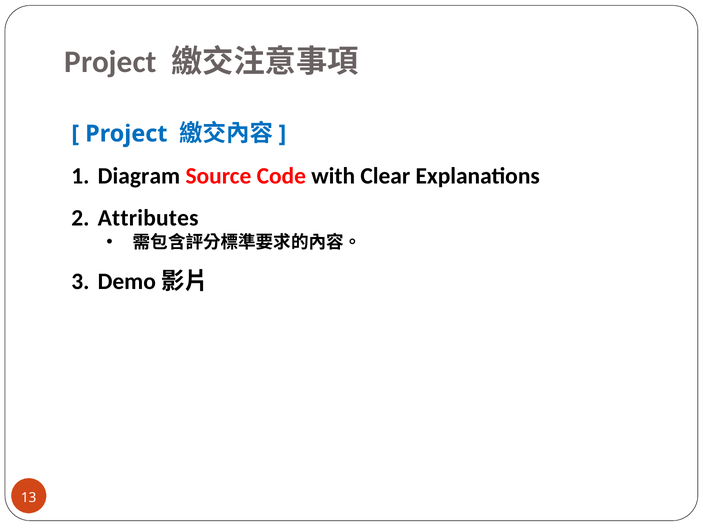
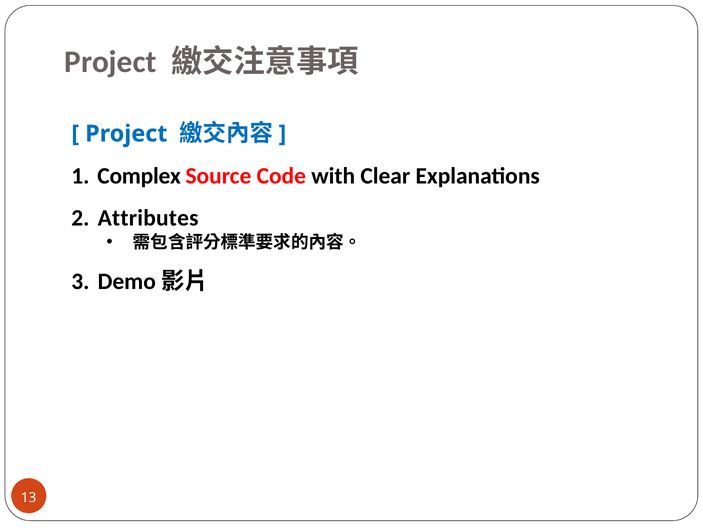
Diagram: Diagram -> Complex (139, 176)
